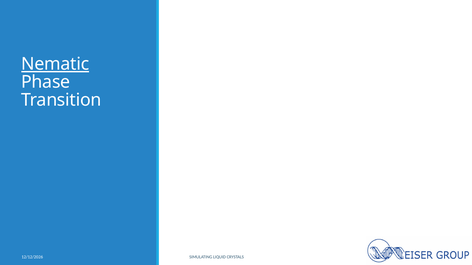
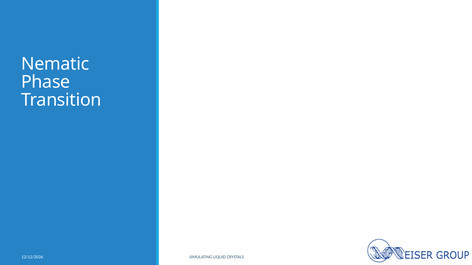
Nematic underline: present -> none (55, 64)
